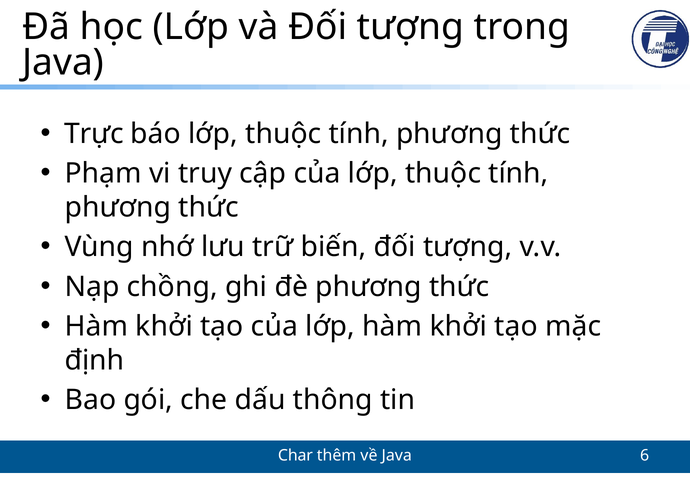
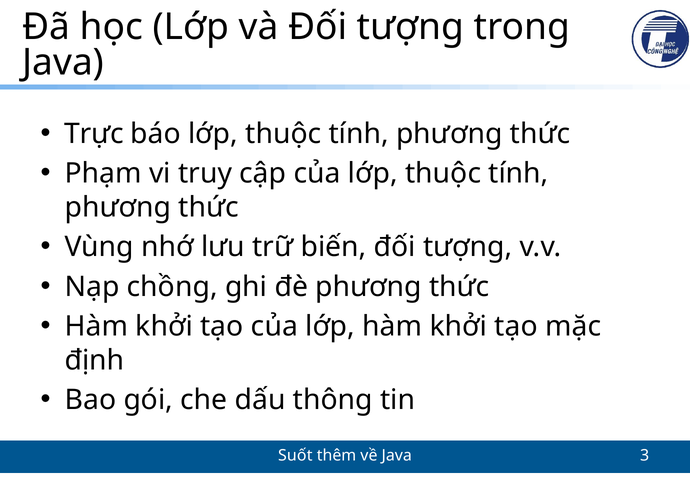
Char: Char -> Suốt (295, 455)
6: 6 -> 3 (645, 455)
